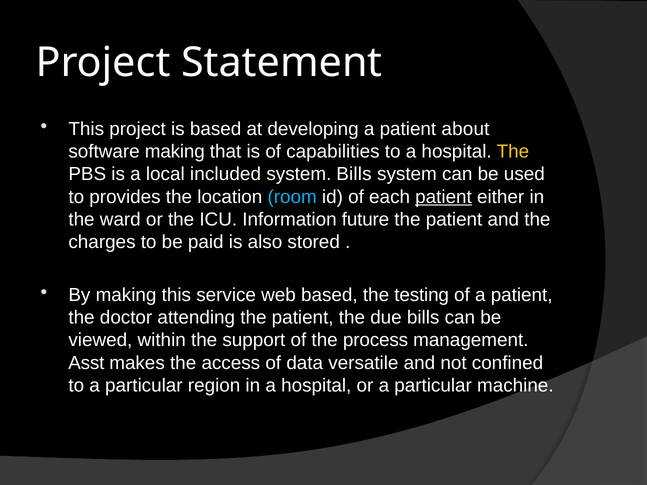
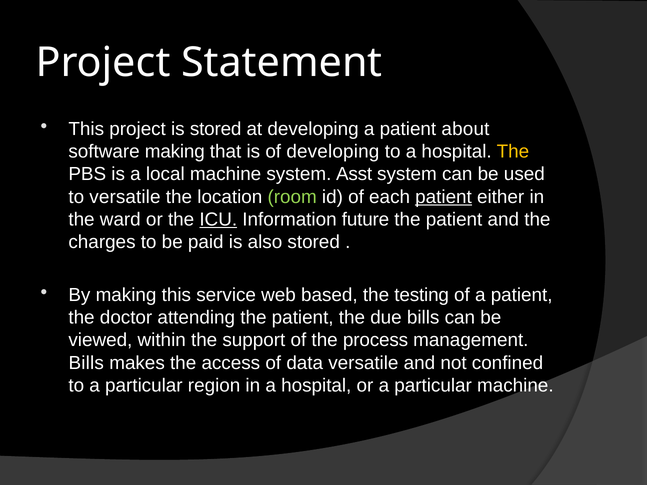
is based: based -> stored (216, 129)
of capabilities: capabilities -> developing (333, 152)
local included: included -> machine (226, 174)
system Bills: Bills -> Asst (354, 174)
to provides: provides -> versatile (125, 197)
room colour: light blue -> light green (292, 197)
ICU underline: none -> present (218, 220)
Asst: Asst -> Bills (86, 363)
